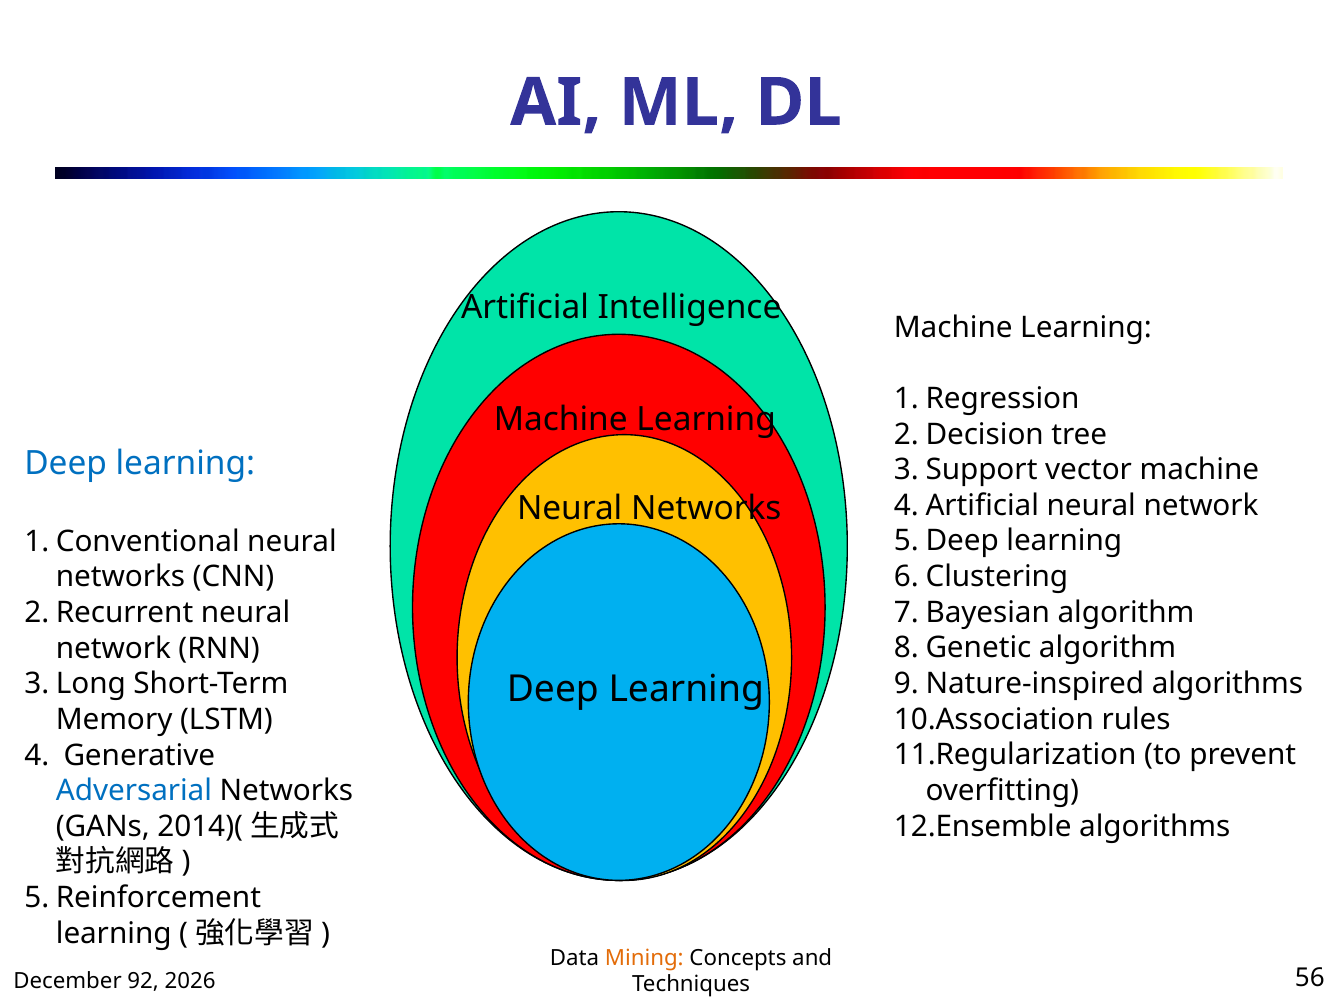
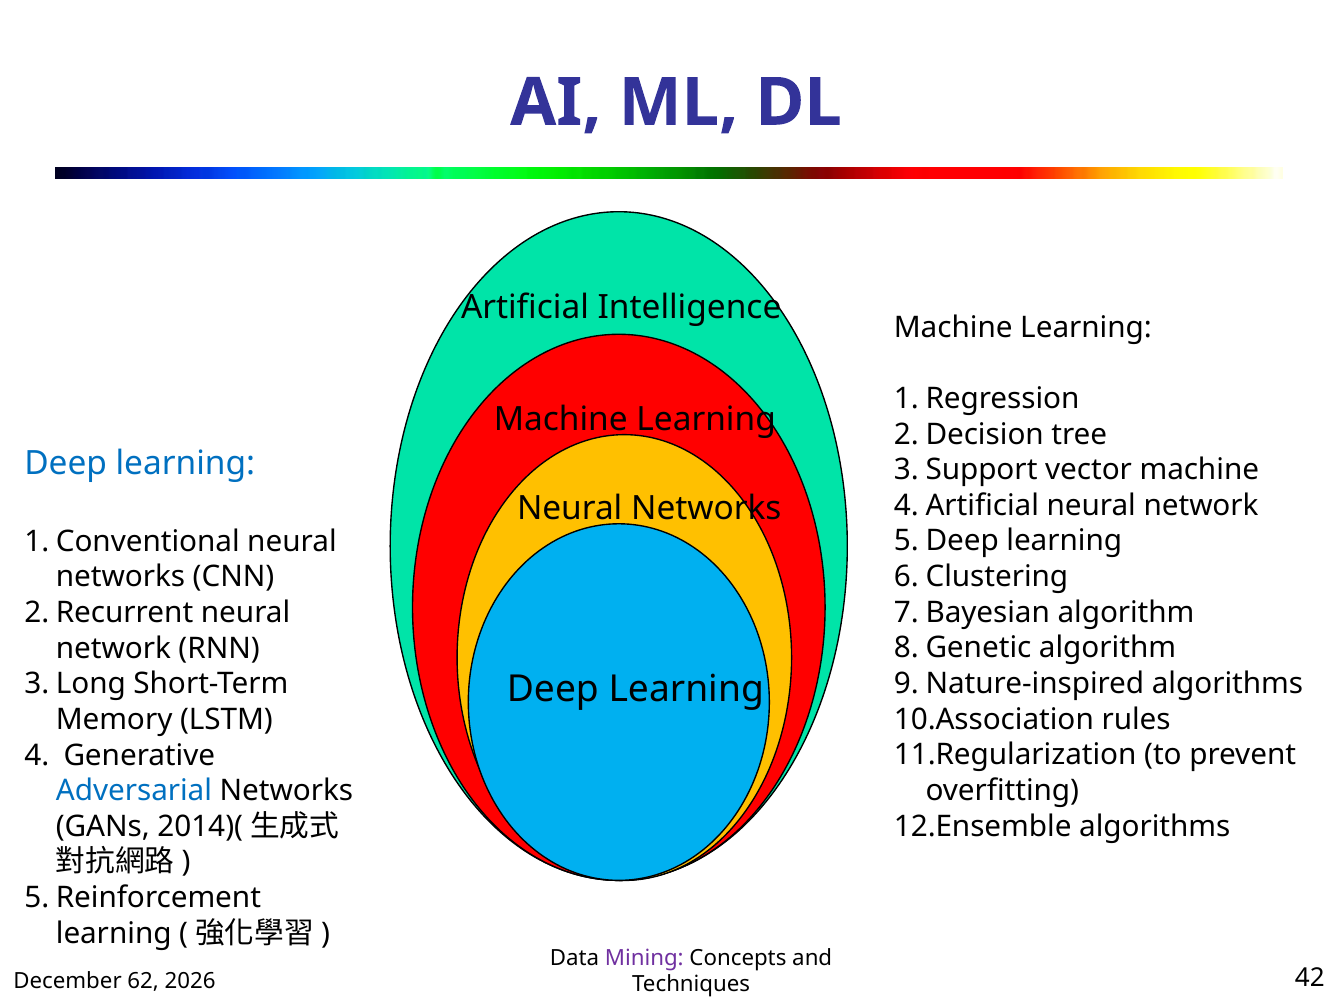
Mining colour: orange -> purple (644, 958)
92: 92 -> 62 (143, 981)
56: 56 -> 42 (1310, 979)
